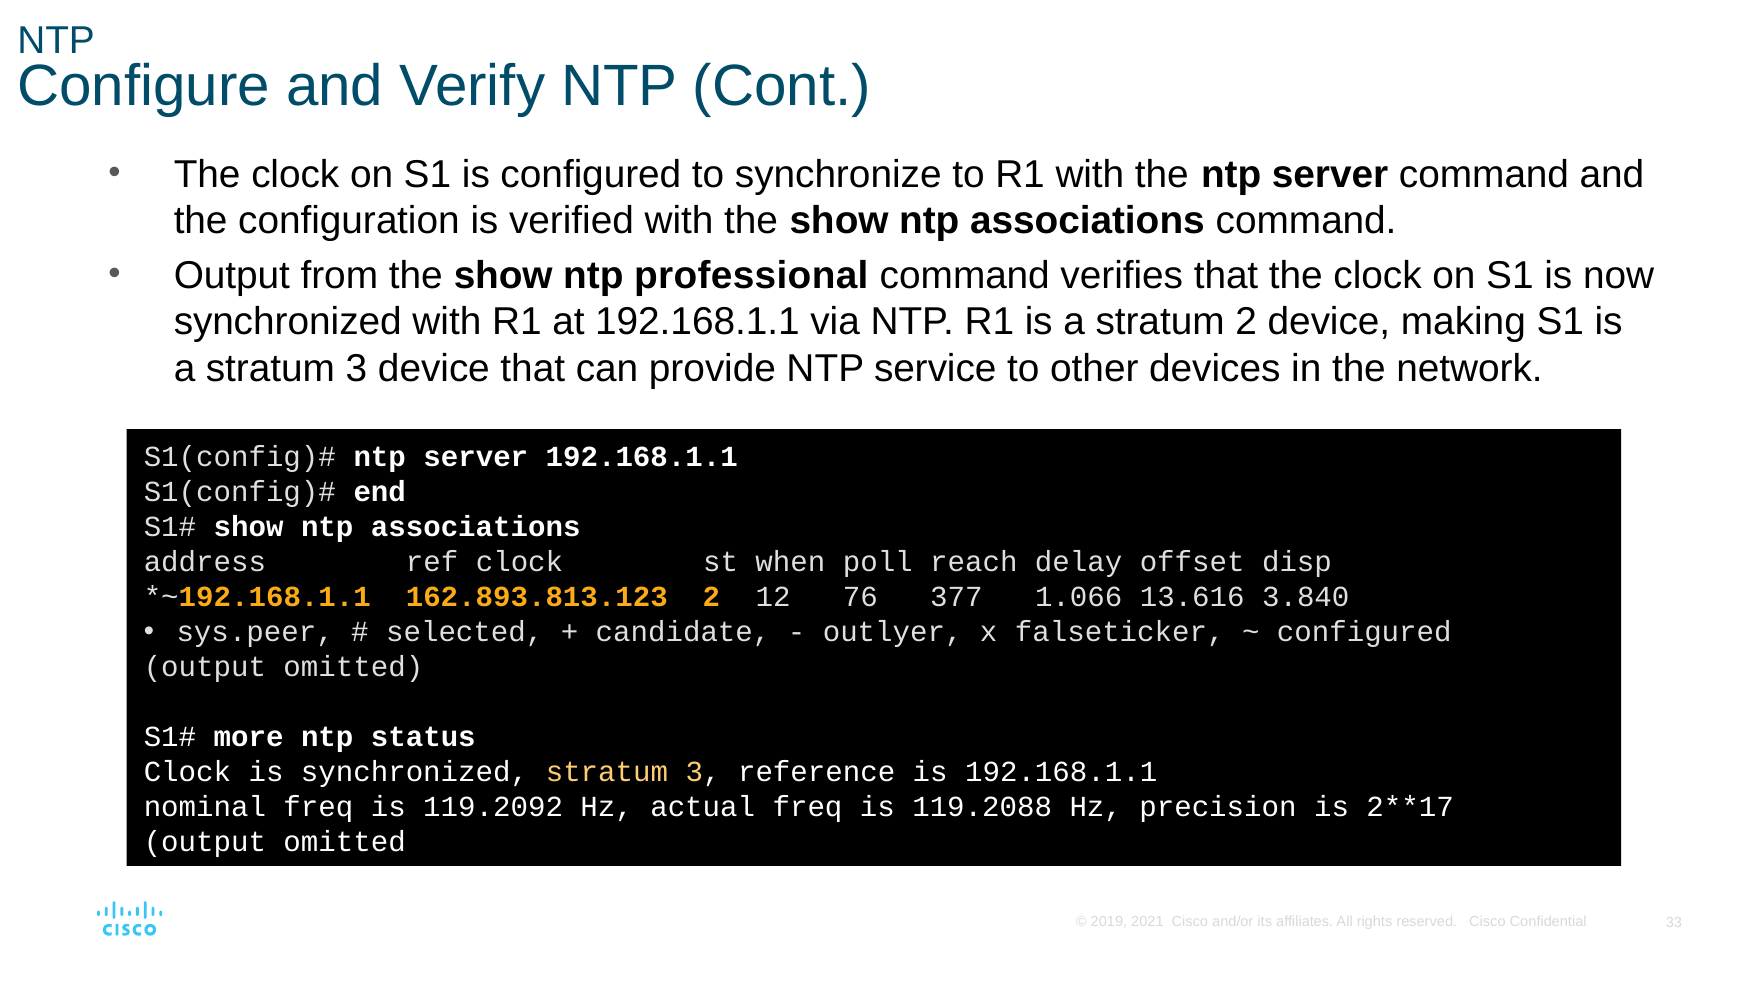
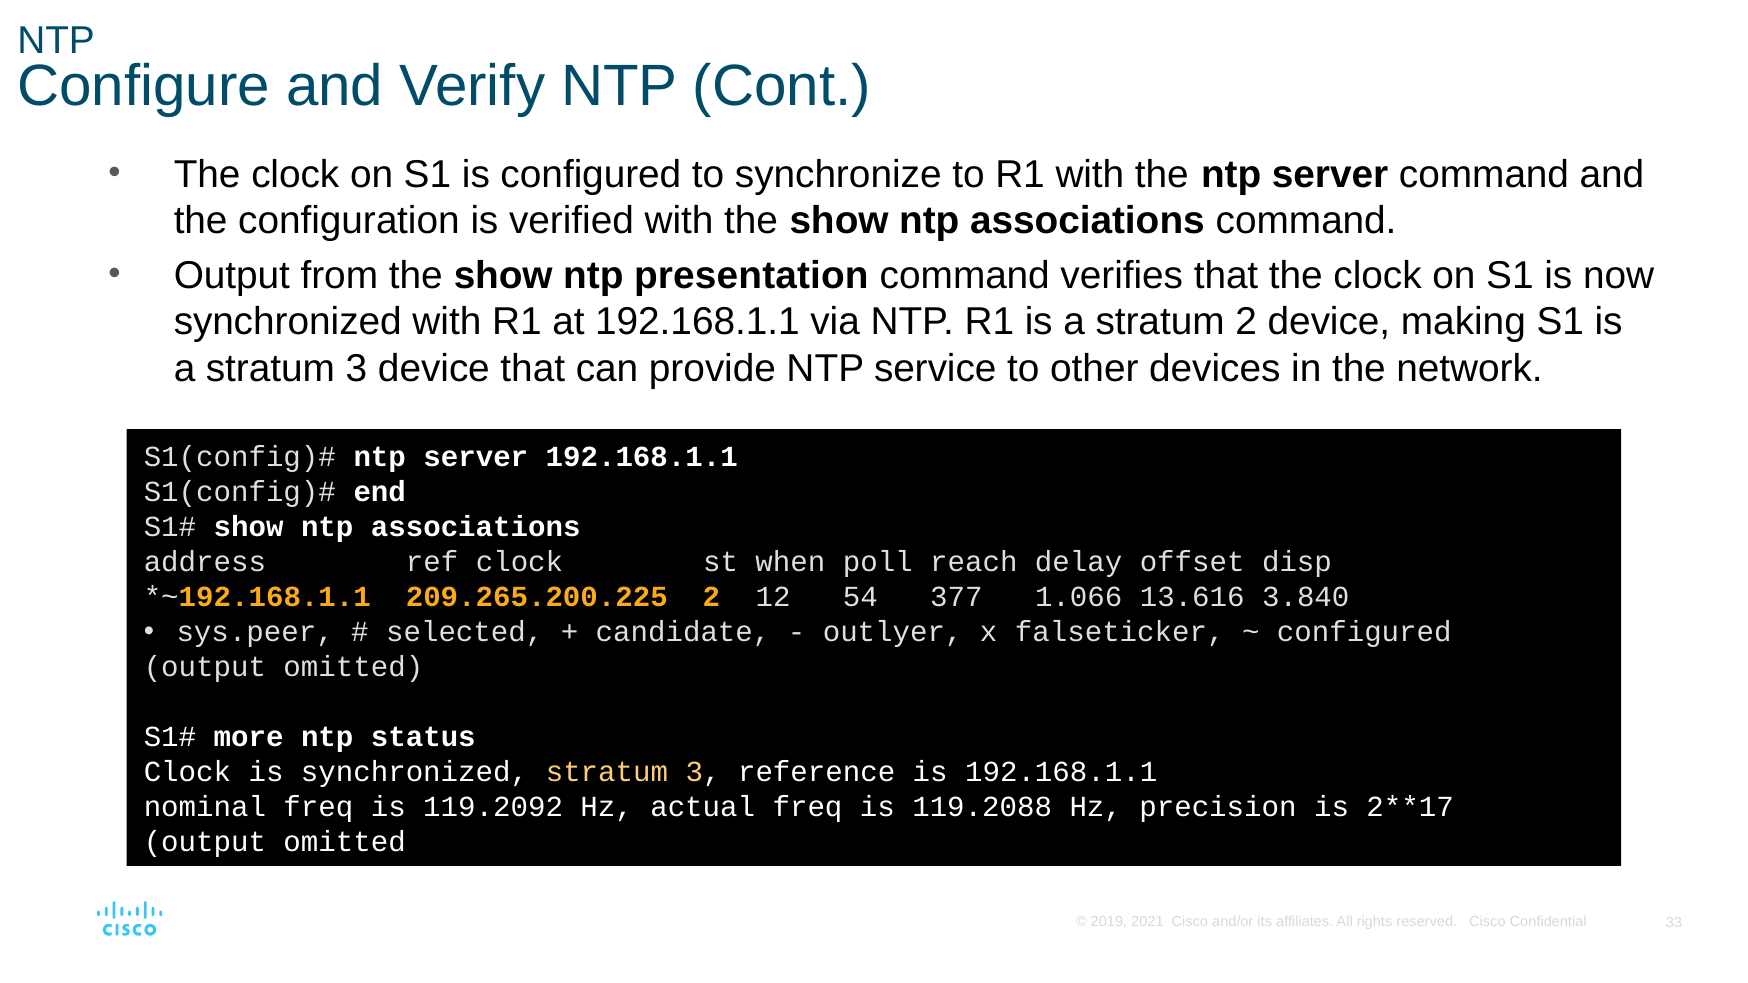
professional: professional -> presentation (751, 276)
162.893.813.123: 162.893.813.123 -> 209.265.200.225 (537, 597)
76: 76 -> 54 (860, 597)
